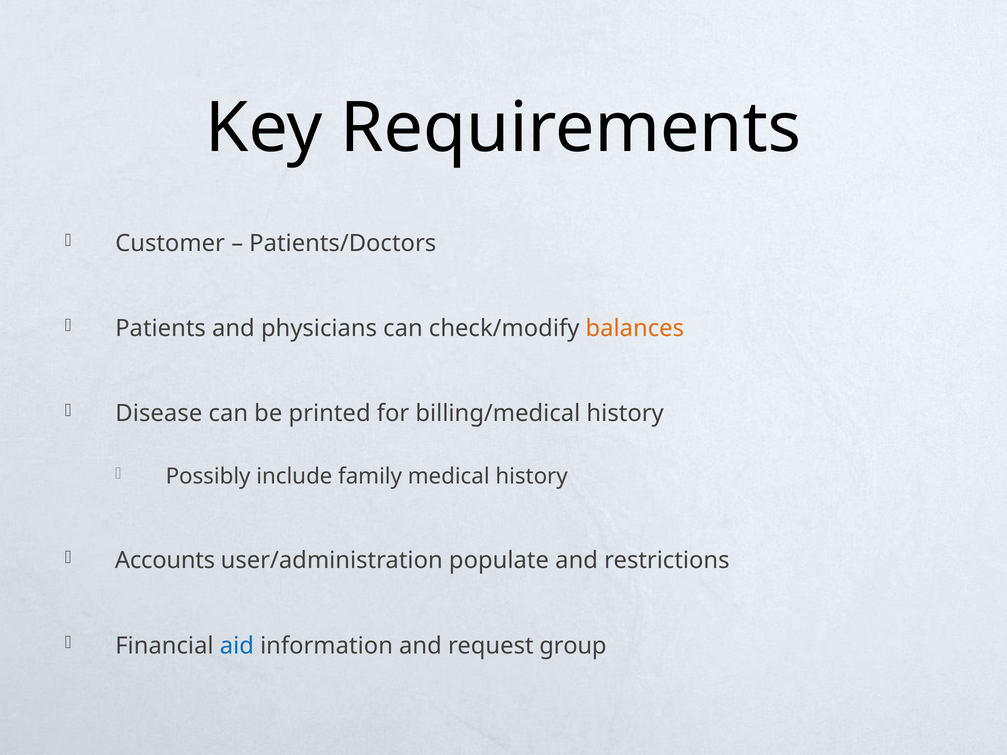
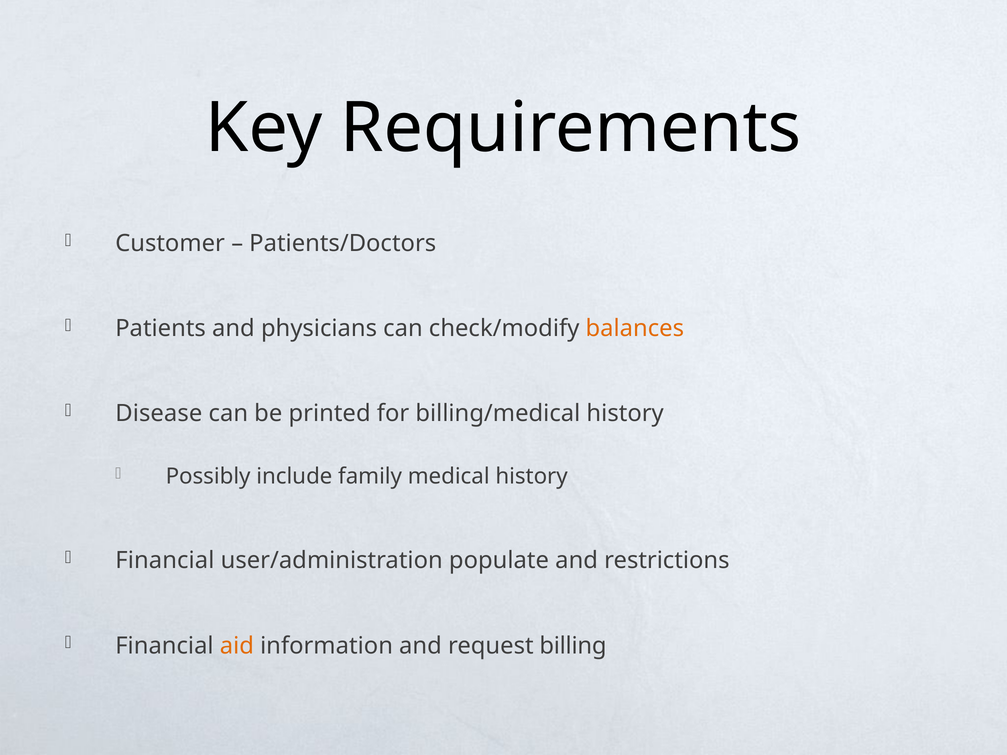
Accounts: Accounts -> Financial (165, 561)
aid colour: blue -> orange (237, 646)
group: group -> billing (573, 646)
